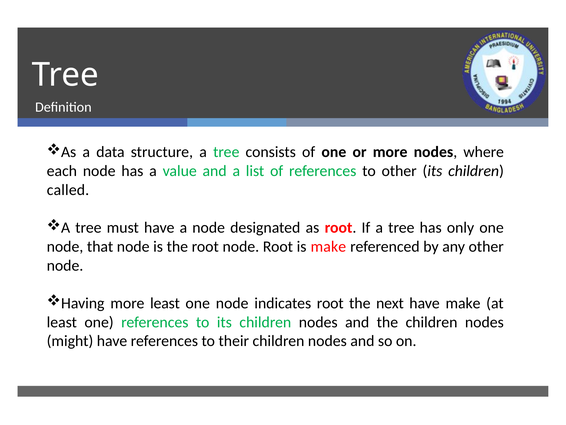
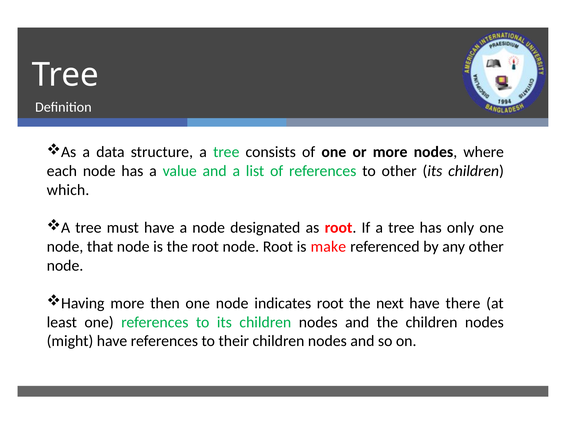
called: called -> which (68, 190)
more least: least -> then (165, 303)
have make: make -> there (463, 303)
